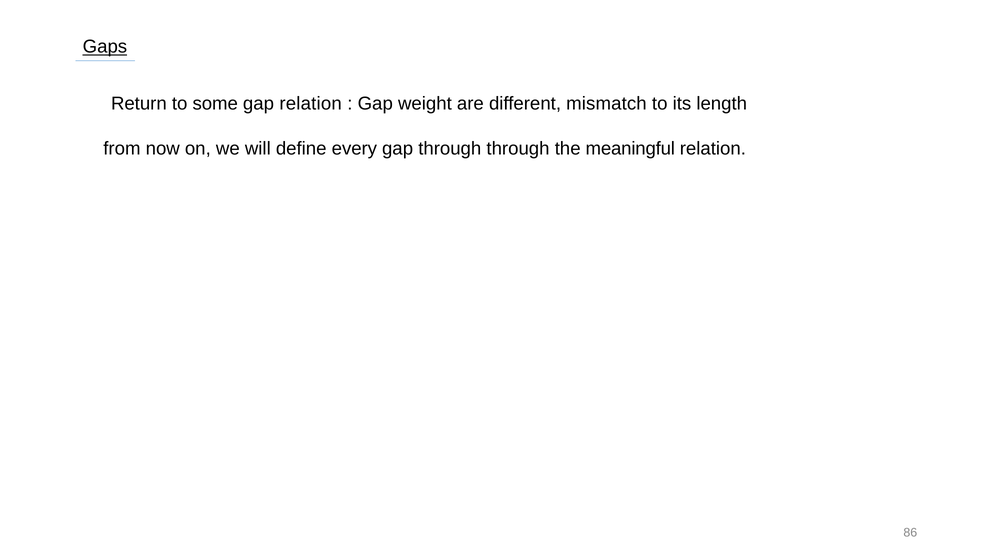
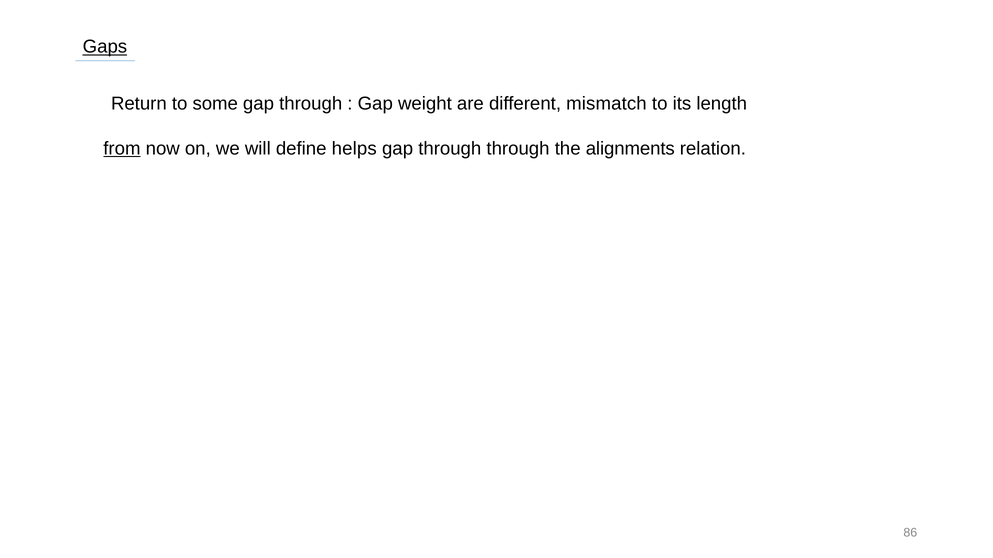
relation: relation -> through (311, 104)
from underline: none -> present (122, 149)
every: every -> helps (354, 149)
meaningful: meaningful -> alignments (630, 149)
